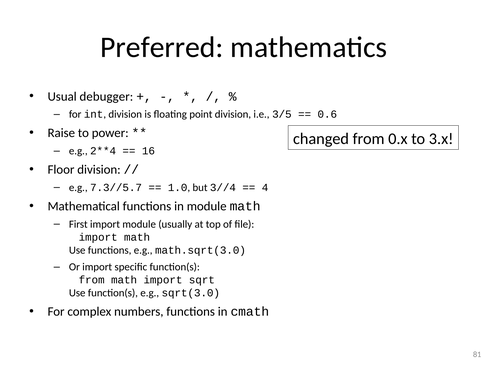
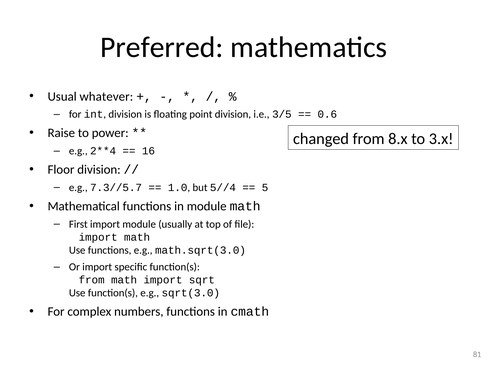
debugger: debugger -> whatever (106, 96)
0.x: 0.x -> 8.x (398, 139)
3//4: 3//4 -> 5//4 (223, 188)
4: 4 -> 5 (265, 188)
